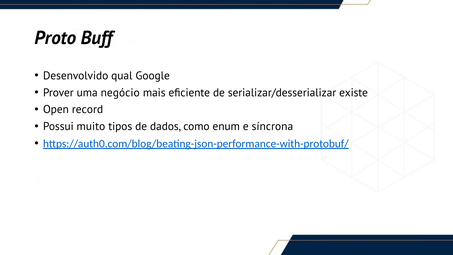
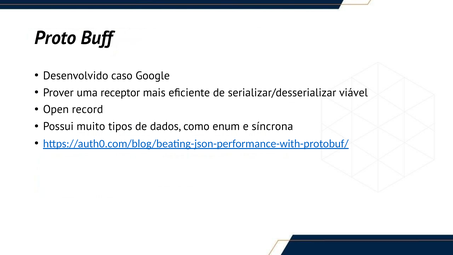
qual: qual -> caso (122, 76)
negócio: negócio -> receptor (120, 93)
existe: existe -> viável (354, 93)
